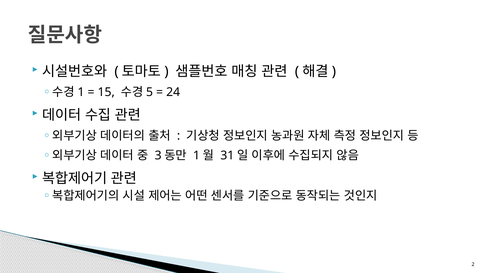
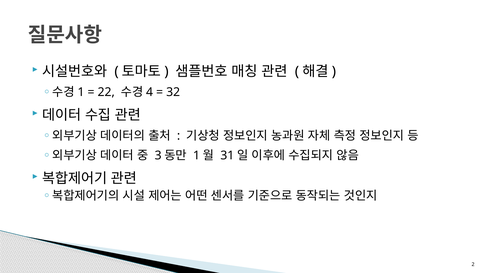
15: 15 -> 22 (106, 92)
5: 5 -> 4 (150, 92)
24: 24 -> 32 (173, 92)
